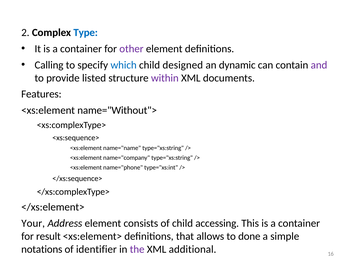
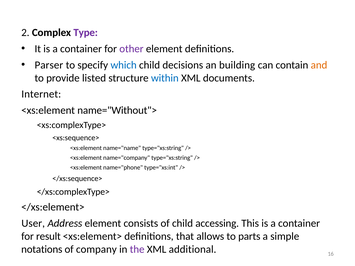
Type colour: blue -> purple (86, 33)
Calling: Calling -> Parser (49, 65)
designed: designed -> decisions (183, 65)
dynamic: dynamic -> building (237, 65)
and colour: purple -> orange (319, 65)
within colour: purple -> blue (165, 78)
Features: Features -> Internet (41, 94)
Your: Your -> User (33, 223)
done: done -> parts (249, 236)
identifier: identifier -> company (96, 249)
